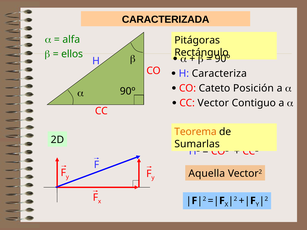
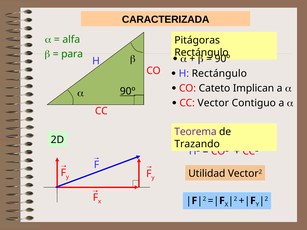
ellos: ellos -> para (72, 54)
H Caracteriza: Caracteriza -> Rectángulo (219, 74)
Posición: Posición -> Implican (254, 88)
90º underline: none -> present (128, 91)
Teorema colour: orange -> purple (195, 132)
Sumarlas: Sumarlas -> Trazando (197, 144)
Aquella: Aquella -> Utilidad (207, 174)
